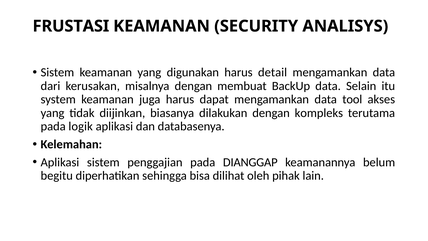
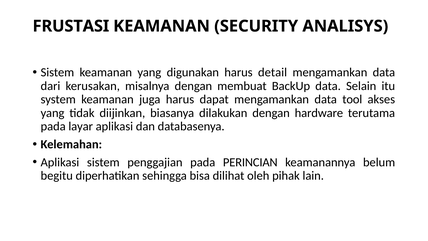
kompleks: kompleks -> hardware (319, 113)
logik: logik -> layar (81, 126)
DIANGGAP: DIANGGAP -> PERINCIAN (250, 162)
